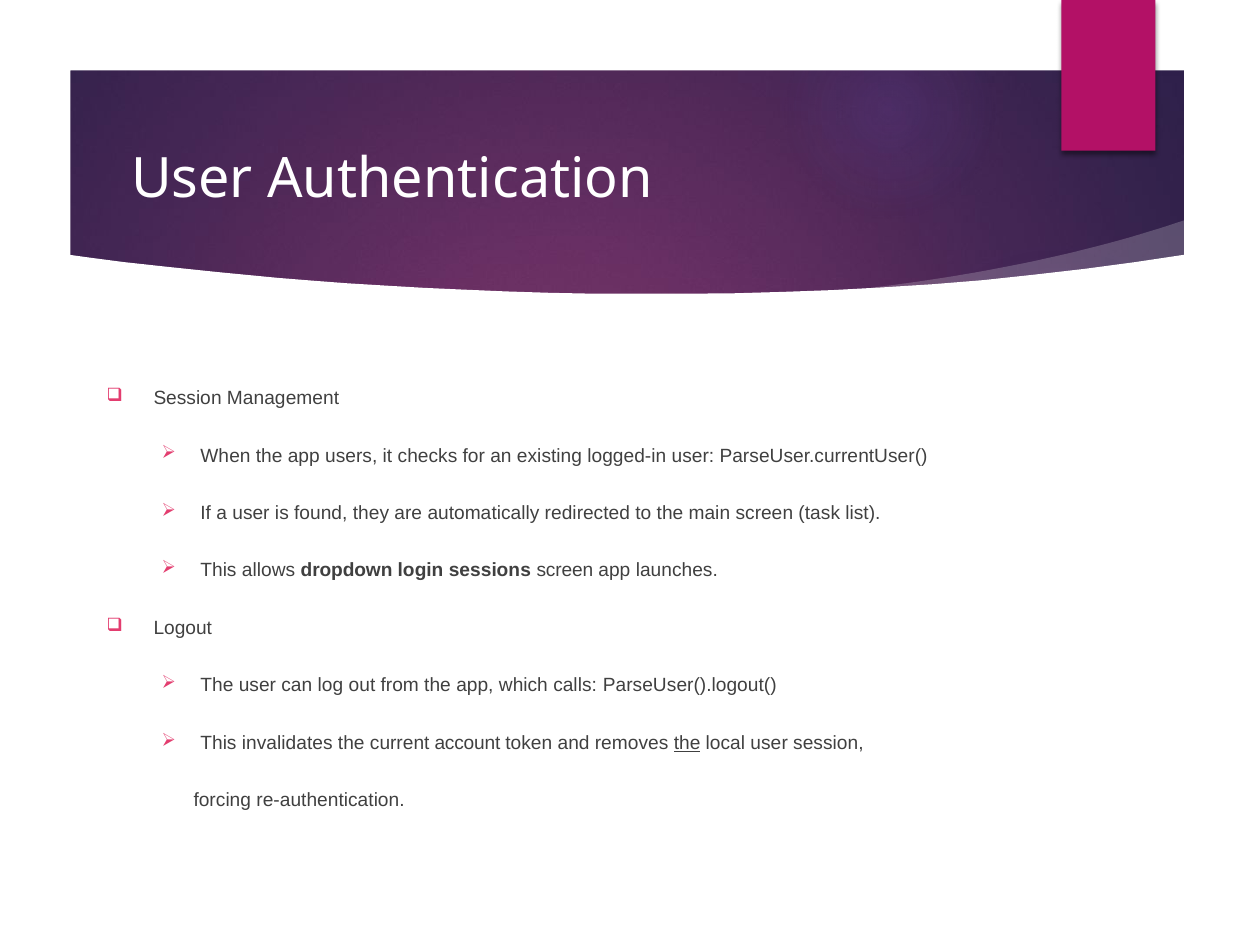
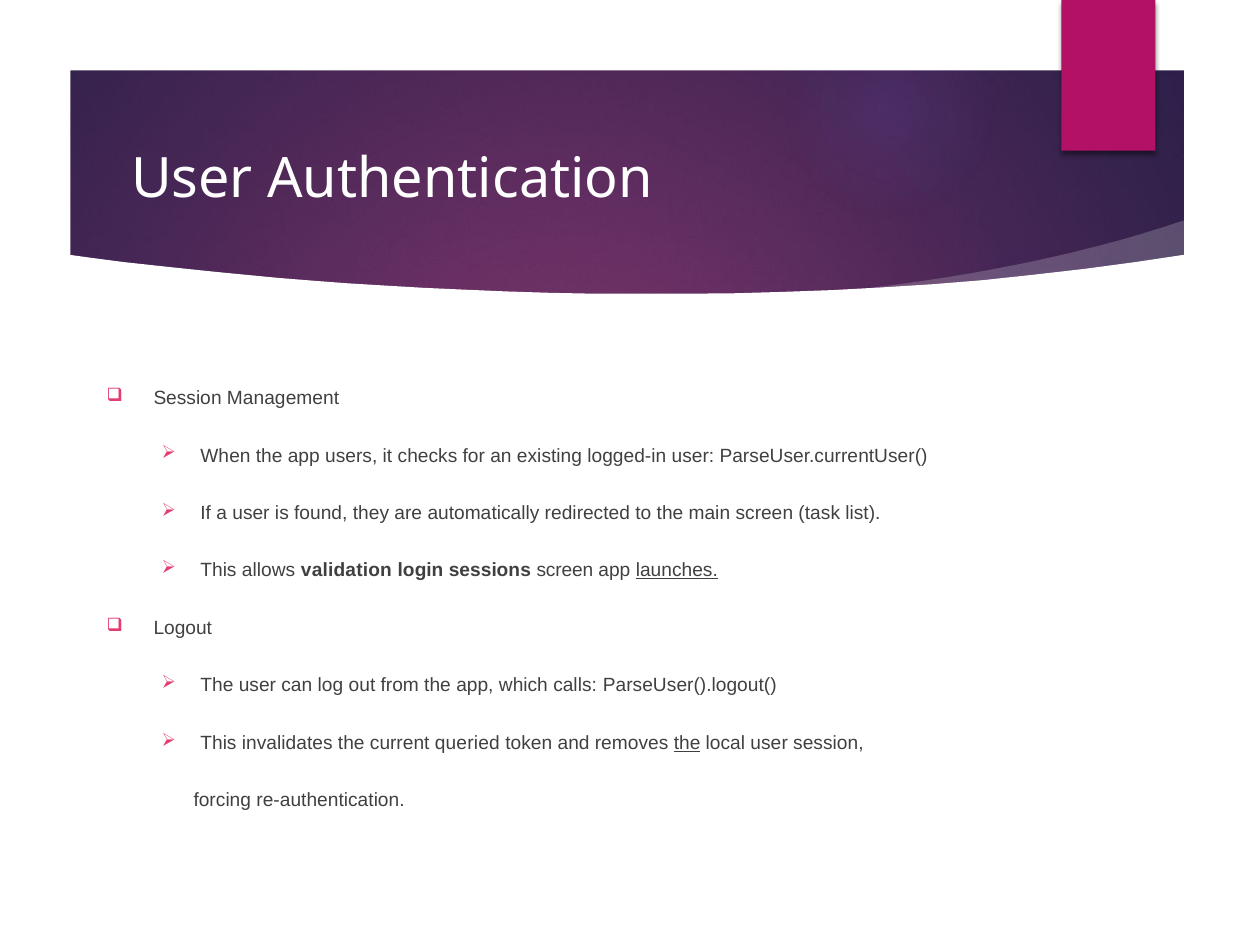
dropdown: dropdown -> validation (346, 571)
launches underline: none -> present (677, 571)
account: account -> queried (467, 743)
